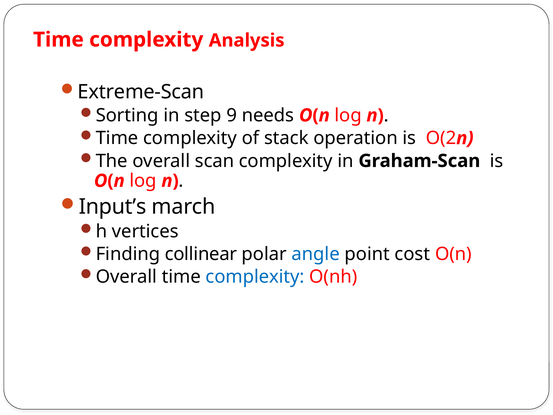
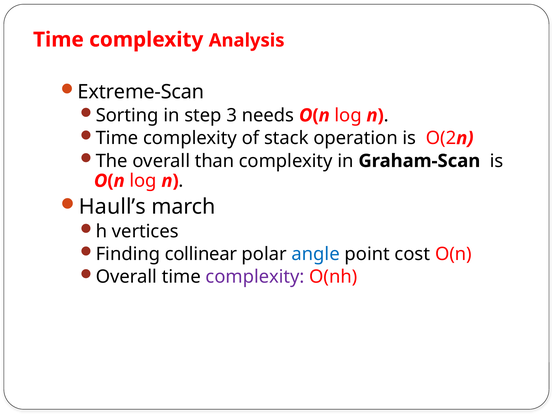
9: 9 -> 3 (232, 115)
scan: scan -> than (215, 161)
Input’s: Input’s -> Haull’s (112, 207)
complexity colour: blue -> purple (255, 277)
